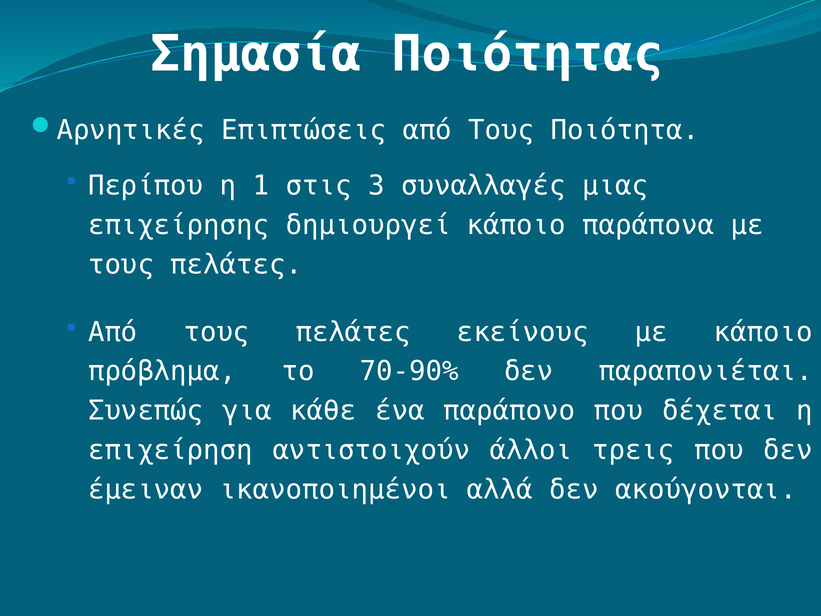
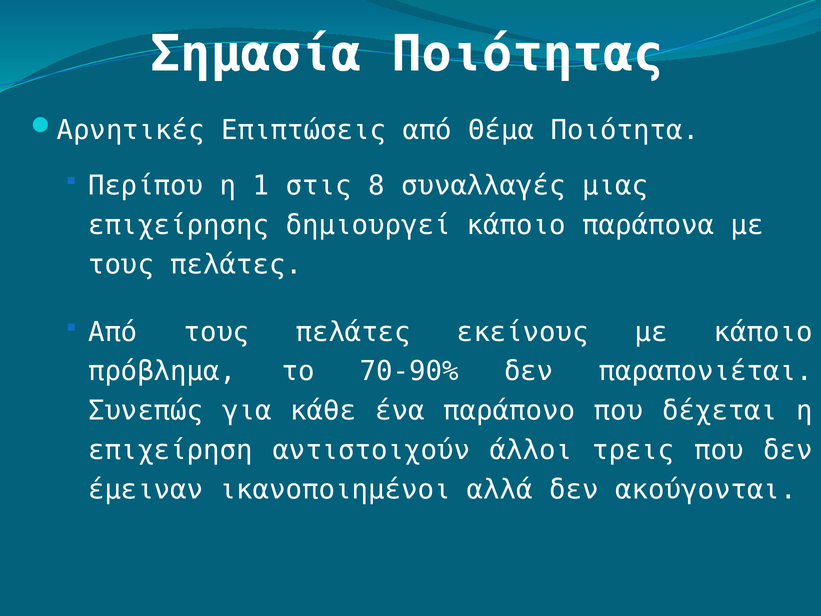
Επιπτώσεις από Τους: Τους -> Θέμα (501, 130)
3: 3 -> 8 (376, 186)
